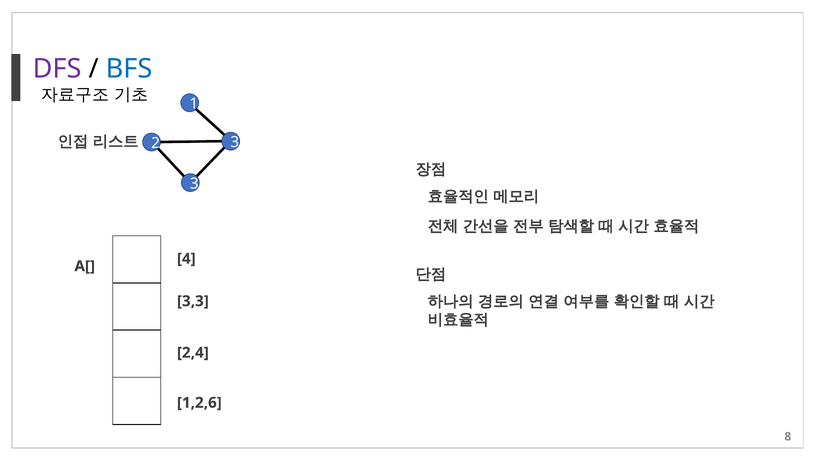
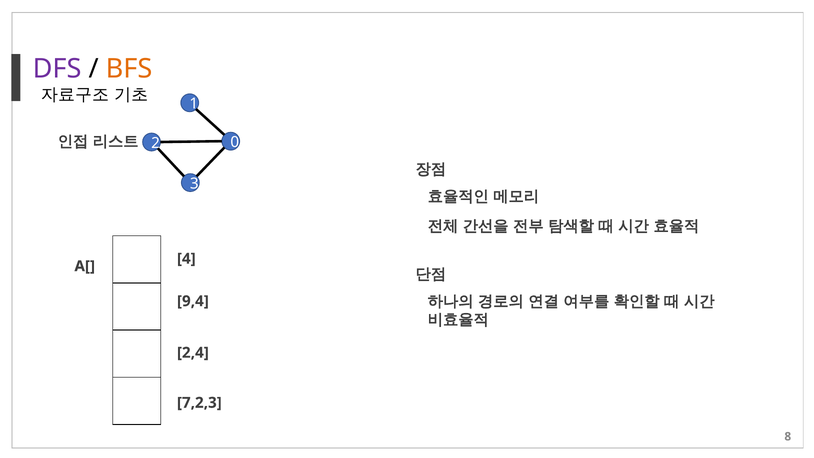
BFS colour: blue -> orange (129, 69)
3: 3 -> 0 (235, 142)
3,3: 3,3 -> 9,4 (193, 301)
1,2,6: 1,2,6 -> 7,2,3 (199, 403)
